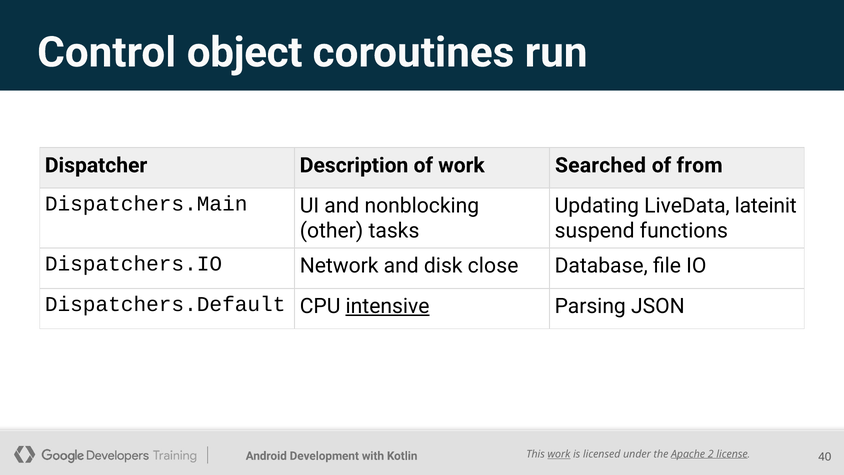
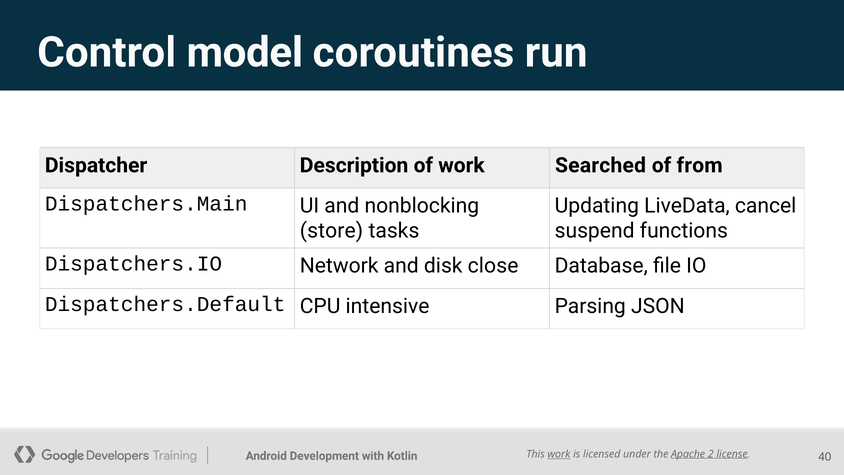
object: object -> model (245, 52)
lateinit: lateinit -> cancel (766, 206)
other: other -> store (332, 230)
intensive underline: present -> none (388, 306)
